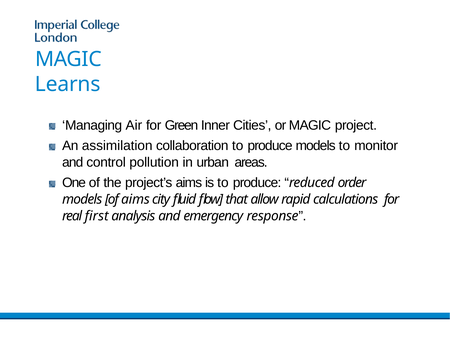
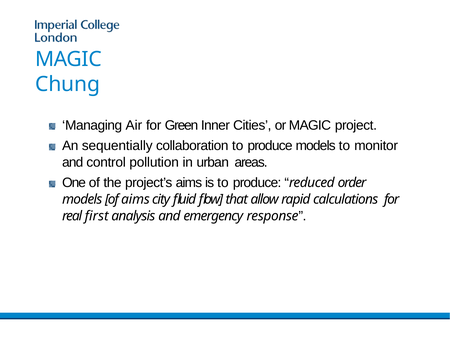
Learns: Learns -> Chung (68, 85)
assimilation: assimilation -> sequentially (117, 146)
